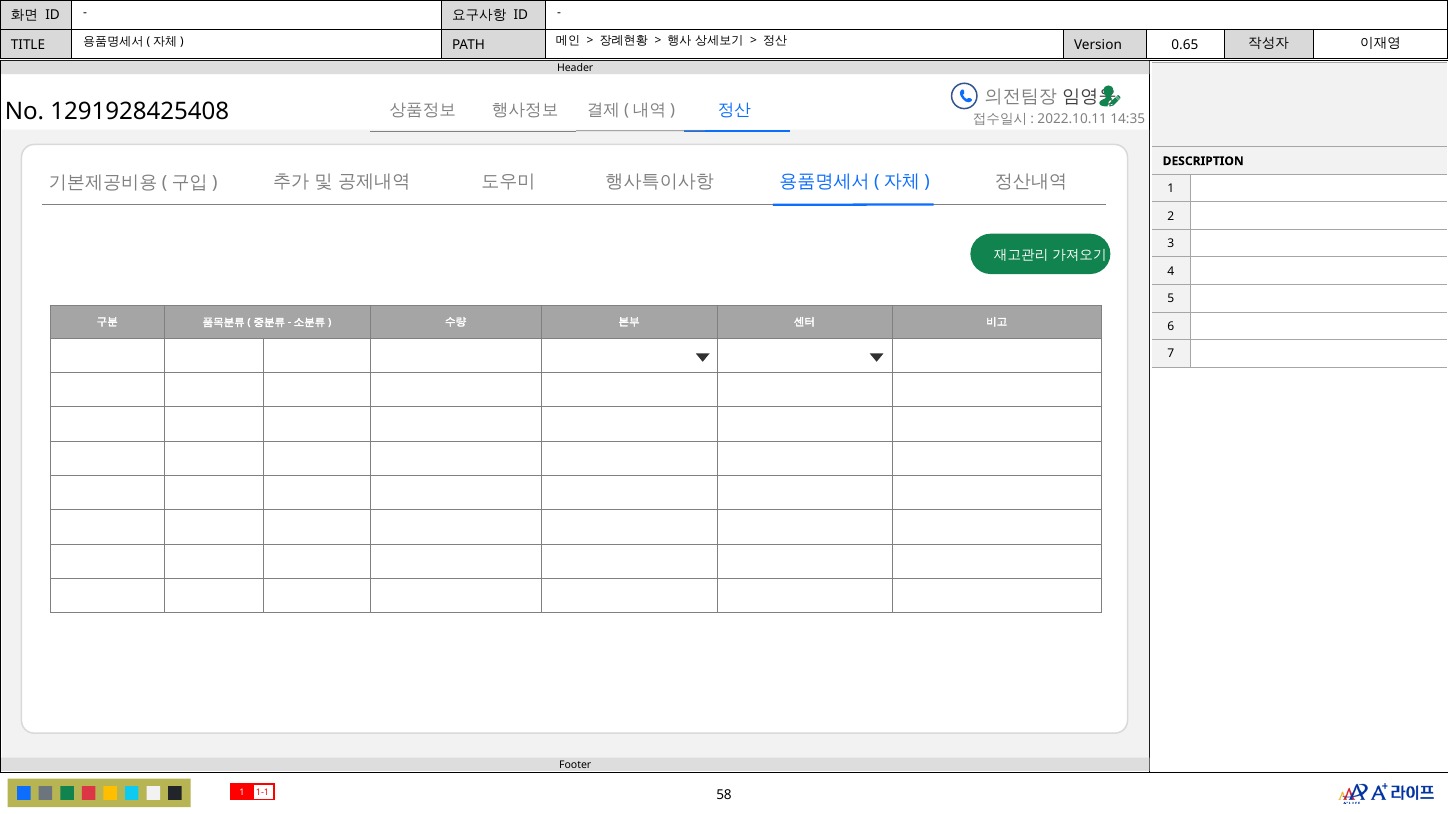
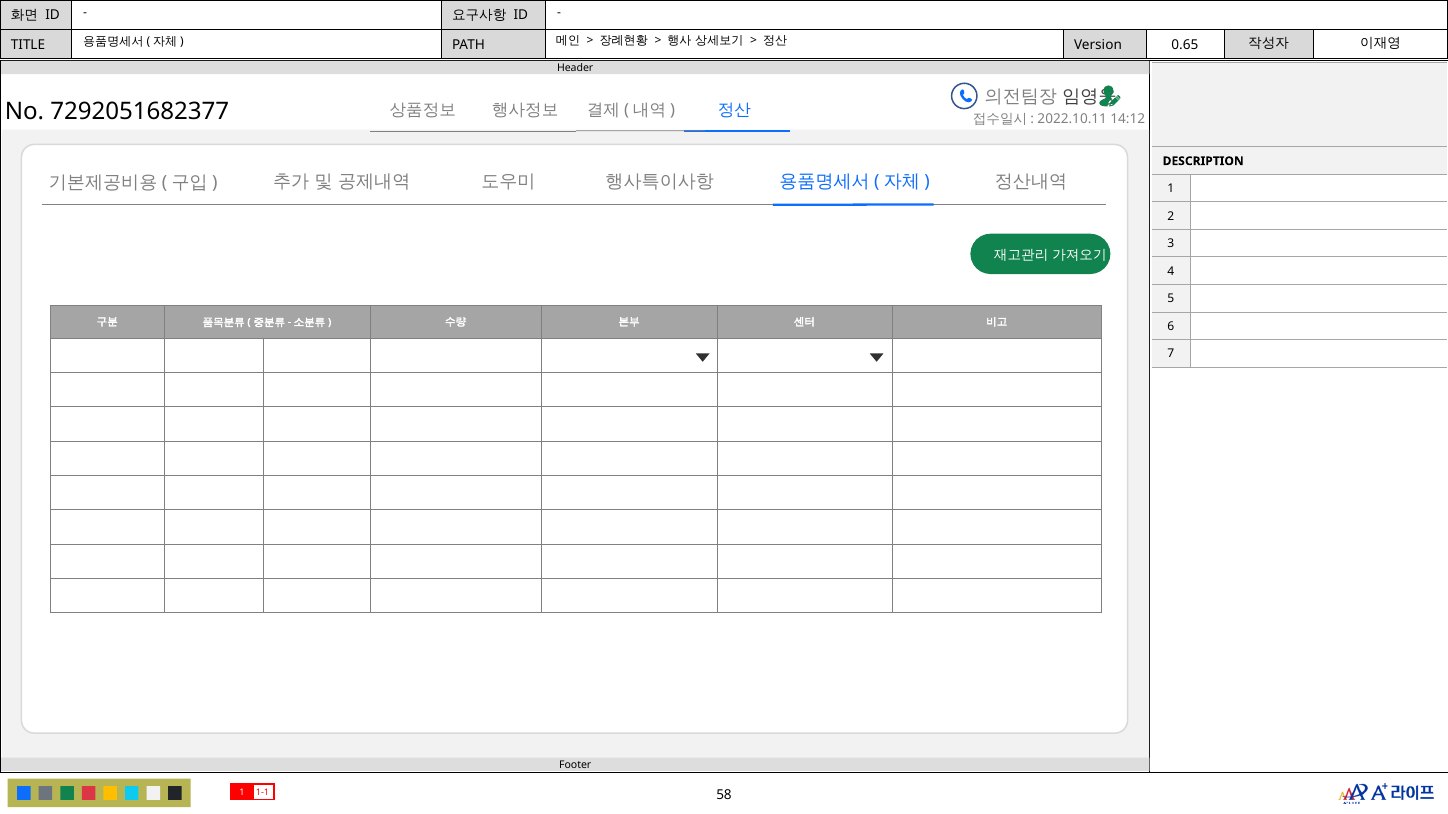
1291928425408: 1291928425408 -> 7292051682377 (140, 112)
14:35: 14:35 -> 14:12 (1128, 119)
